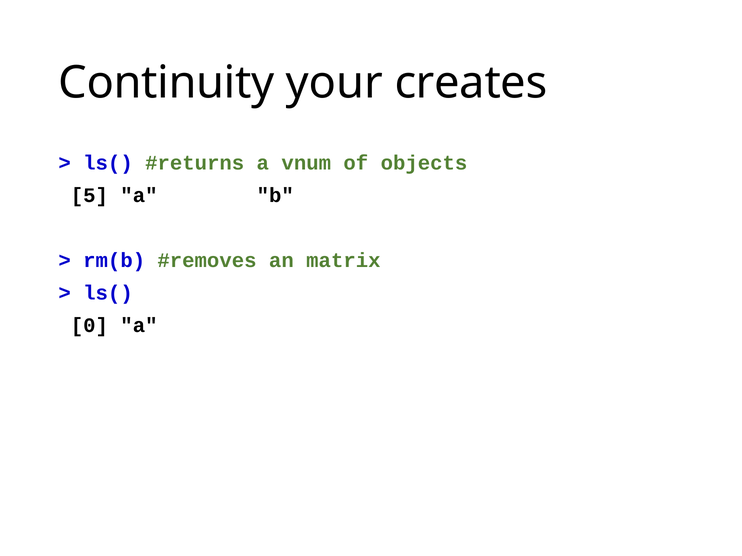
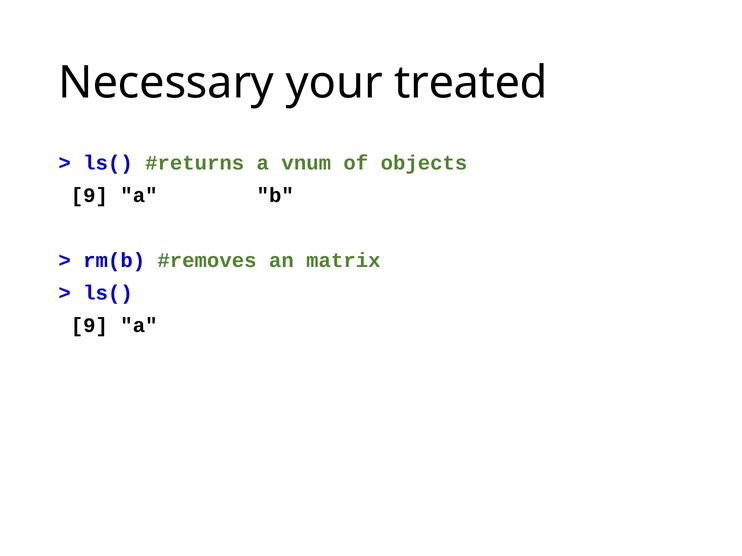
Continuity: Continuity -> Necessary (166, 83)
creates: creates -> treated (471, 83)
5: 5 -> 9 (89, 195)
0: 0 -> 9 (89, 326)
